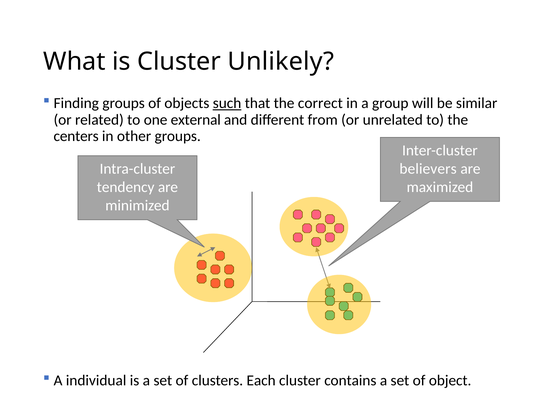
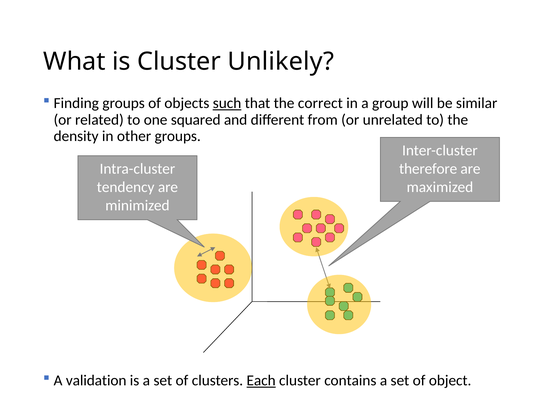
external: external -> squared (196, 120)
centers: centers -> density (76, 136)
believers: believers -> therefore (428, 169)
individual: individual -> validation (96, 381)
Each underline: none -> present (261, 381)
